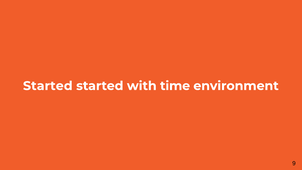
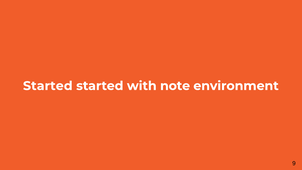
time: time -> note (175, 86)
